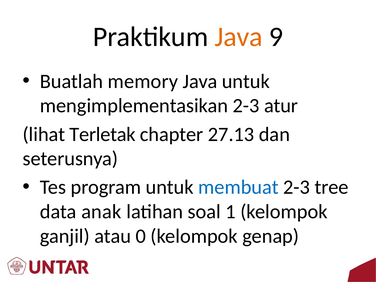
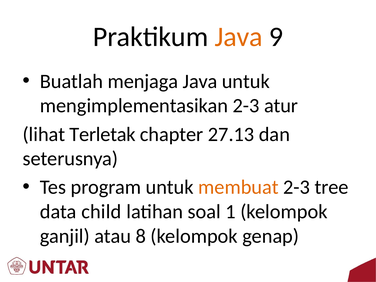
memory: memory -> menjaga (143, 81)
membuat colour: blue -> orange (238, 187)
anak: anak -> child (101, 212)
0: 0 -> 8 (141, 236)
